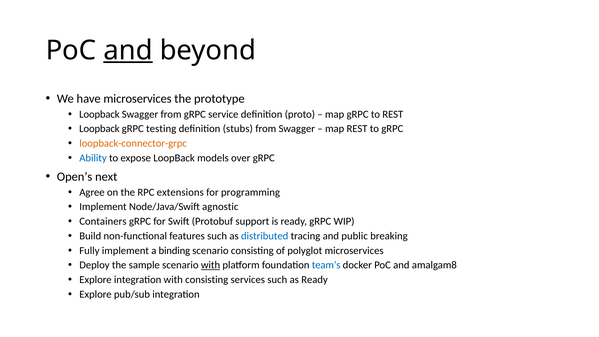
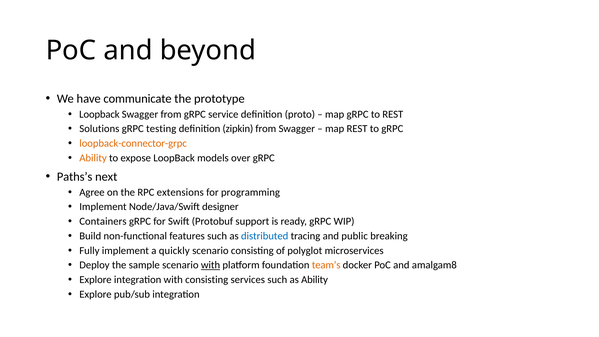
and underline: present -> none (128, 50)
have microservices: microservices -> communicate (138, 99)
Loopback: Loopback -> Solutions (99, 129)
stubs: stubs -> zipkin (238, 129)
Ability colour: blue -> orange (93, 158)
Open’s: Open’s -> Paths’s (75, 177)
agnostic: agnostic -> designer (220, 207)
binding: binding -> quickly (174, 250)
team’s colour: blue -> orange (326, 265)
as Ready: Ready -> Ability (315, 280)
